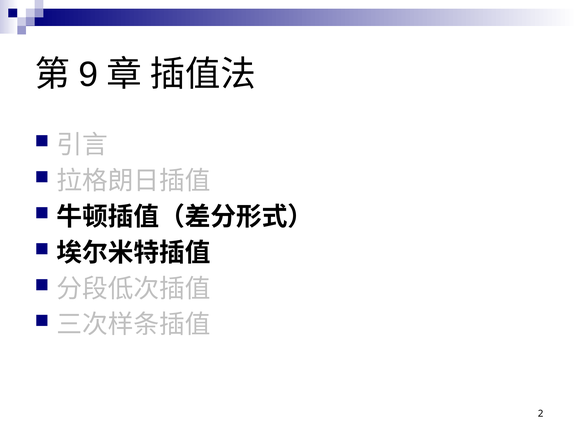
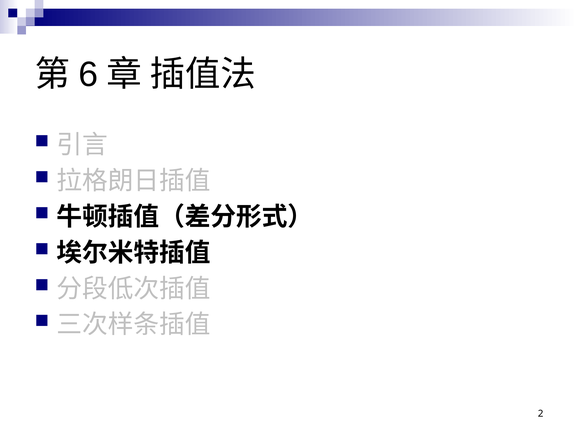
9: 9 -> 6 (88, 75)
